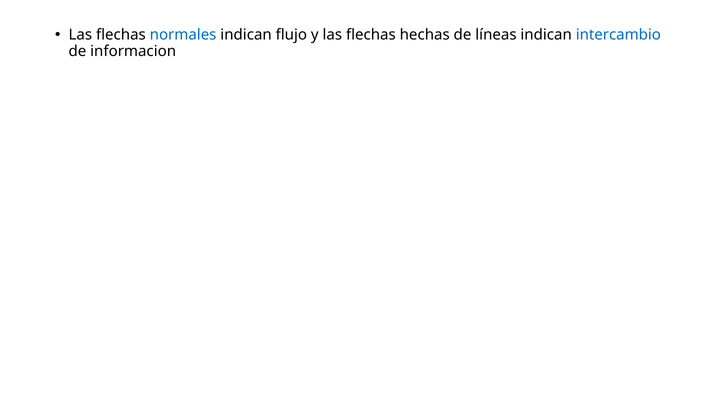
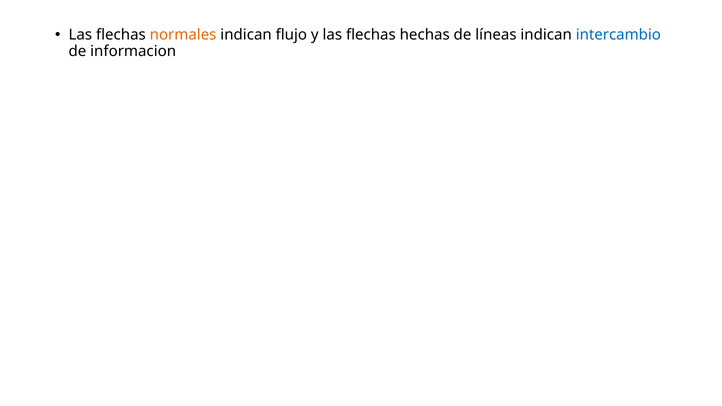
normales colour: blue -> orange (183, 35)
